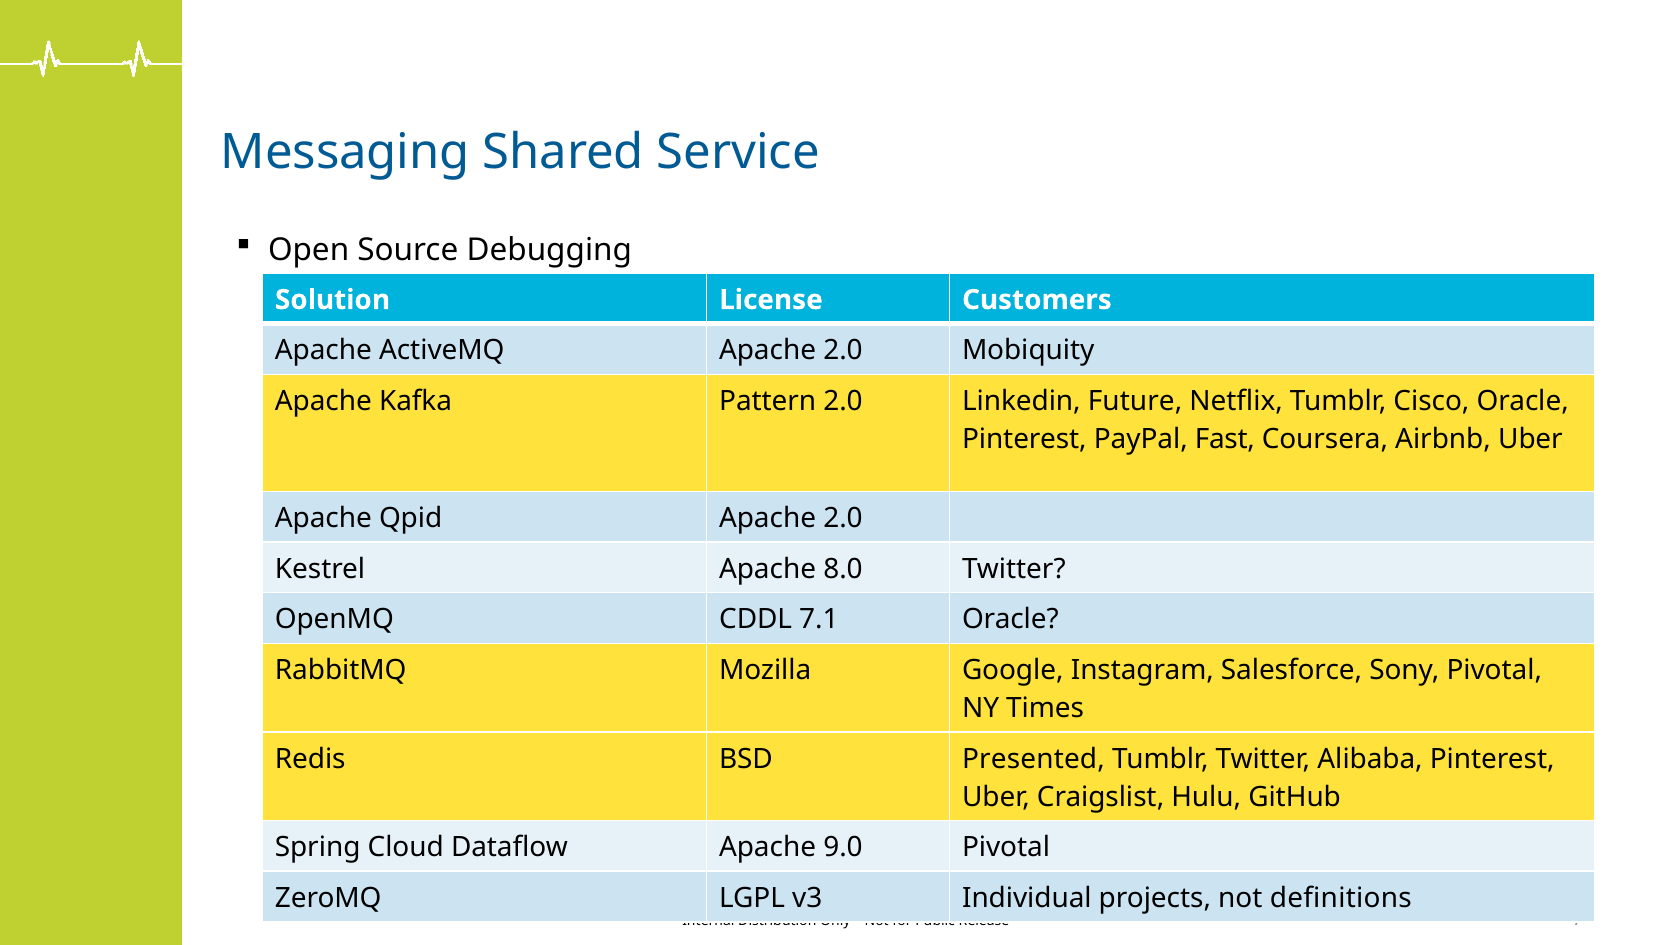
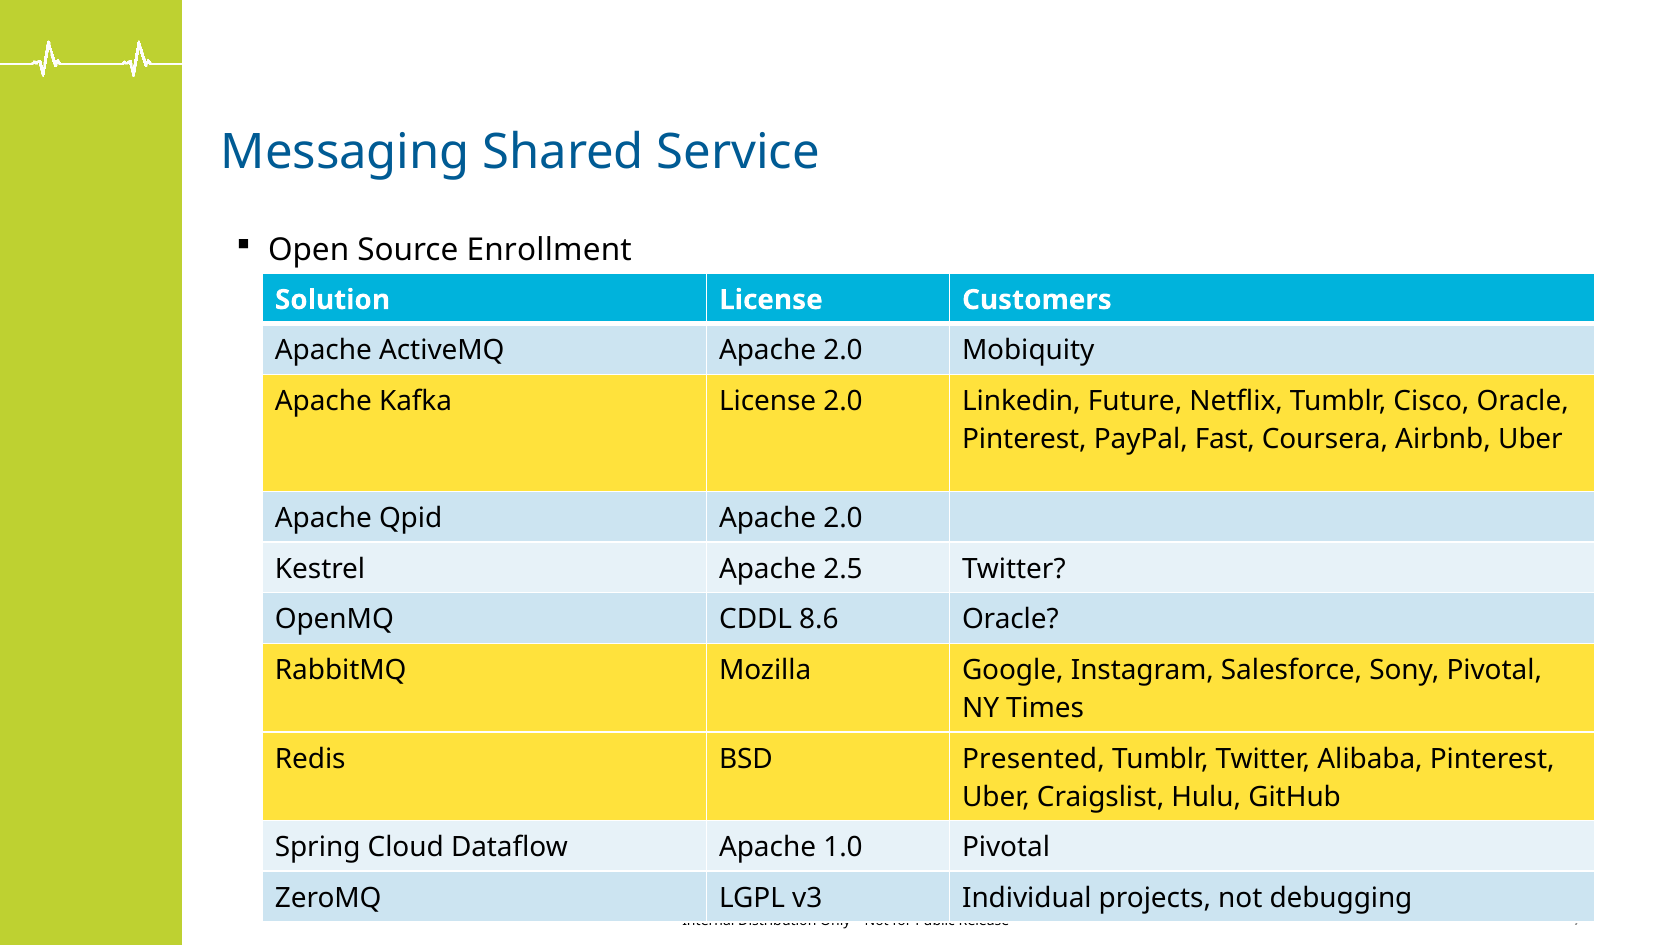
Debugging: Debugging -> Enrollment (549, 250)
Kafka Pattern: Pattern -> License (768, 401)
8.0: 8.0 -> 2.5 (843, 569)
7.1: 7.1 -> 8.6 (819, 619)
9.0: 9.0 -> 1.0 (843, 847)
definitions: definitions -> debugging (1341, 898)
